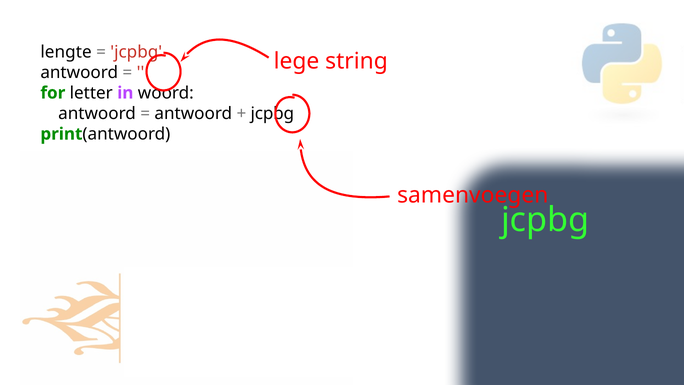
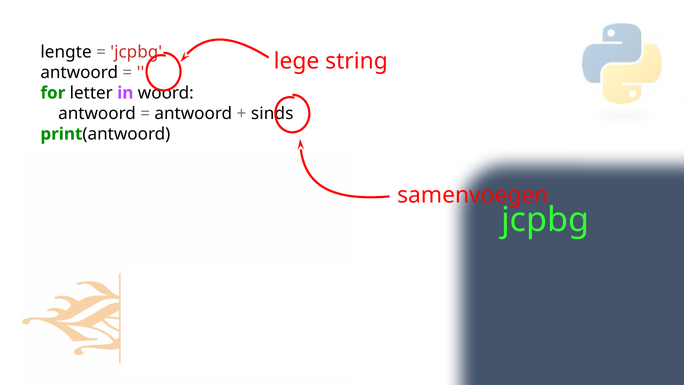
jcpbg: jcpbg -> sinds (272, 113)
